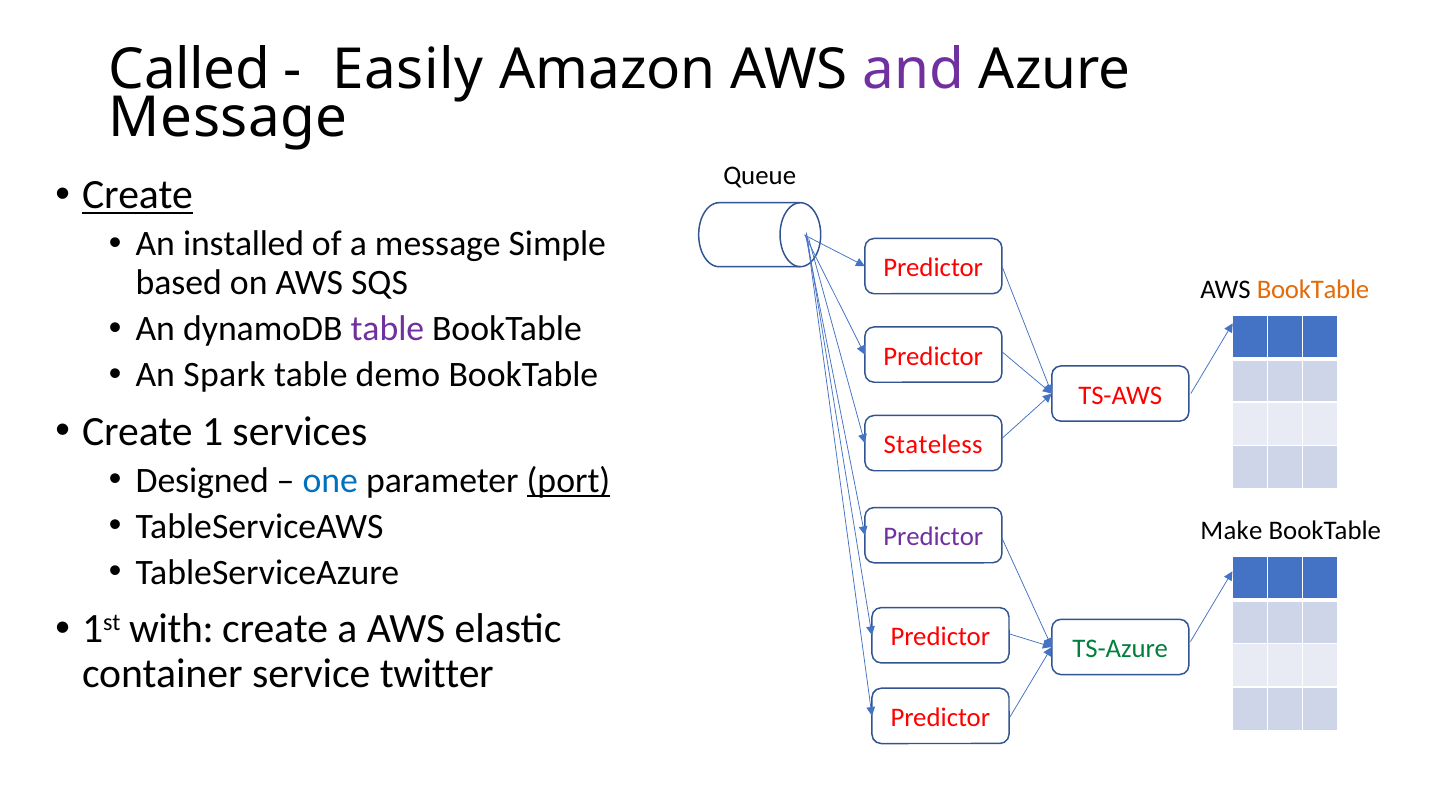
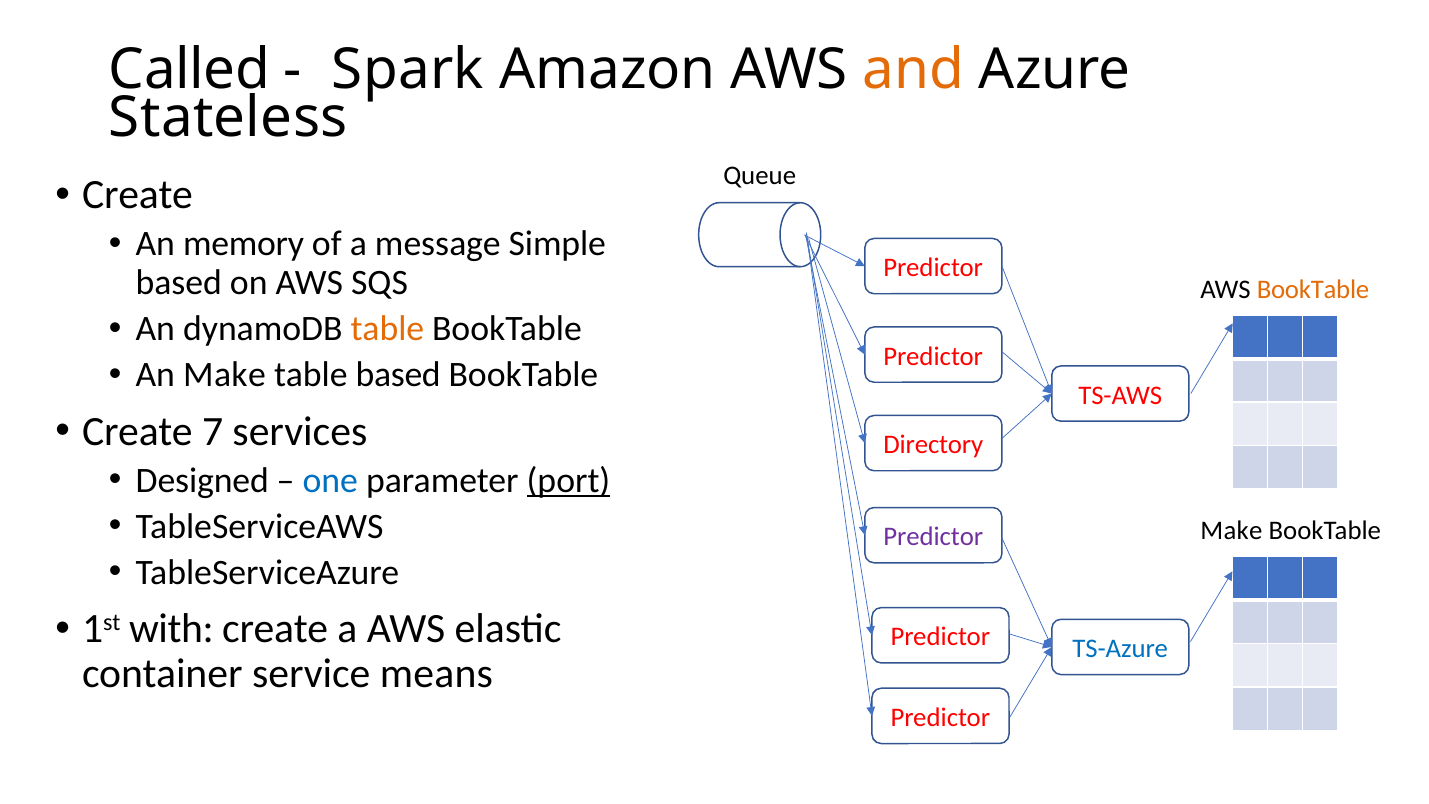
Easily: Easily -> Spark (408, 69)
and colour: purple -> orange (914, 69)
Message: Message -> Stateless (228, 118)
Create underline: present -> none (138, 195)
installed: installed -> memory (244, 244)
table colour: purple -> orange (387, 329)
An Spark: Spark -> Make (224, 375)
table demo: demo -> based (398, 375)
1: 1 -> 7 (213, 431)
Stateless: Stateless -> Directory (933, 445)
TS-Azure colour: green -> blue (1120, 649)
twitter: twitter -> means (436, 674)
